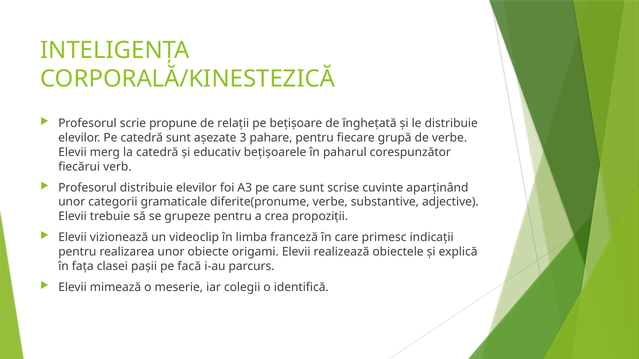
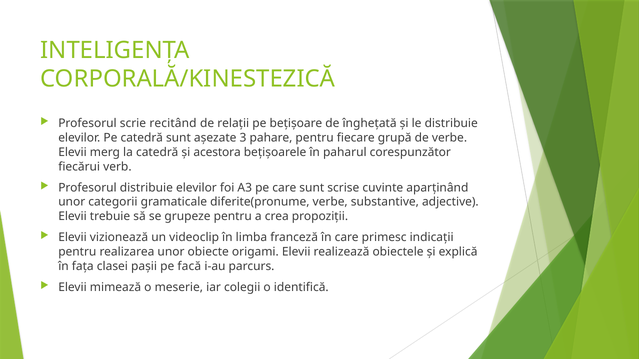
propune: propune -> recitând (173, 124)
educativ: educativ -> acestora (217, 152)
